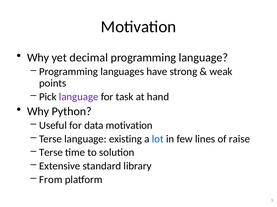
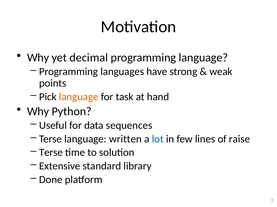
language colour: purple -> orange (79, 97)
data motivation: motivation -> sequences (129, 126)
existing: existing -> written (125, 139)
From: From -> Done (51, 180)
